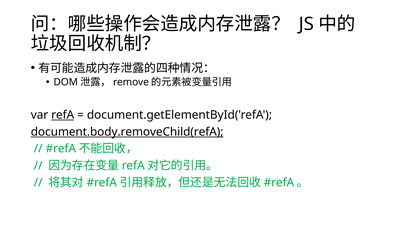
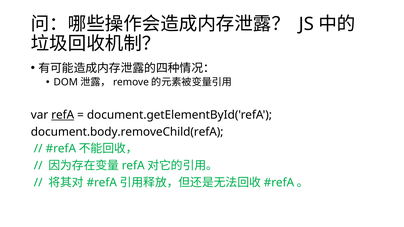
document.body.removeChild(refA underline: present -> none (127, 132)
